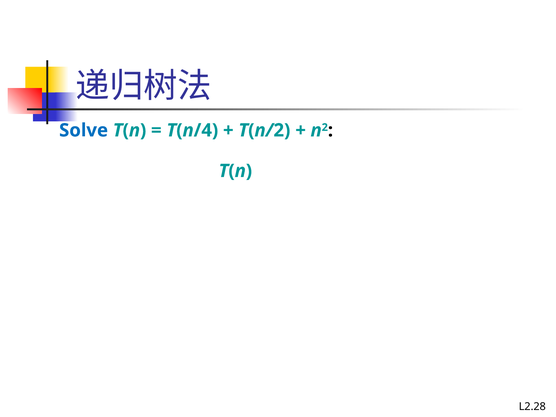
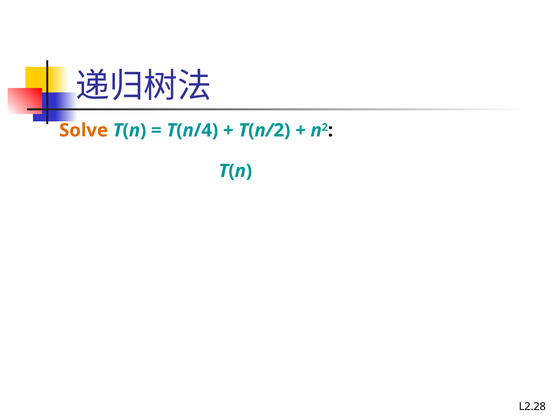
Solve colour: blue -> orange (84, 130)
